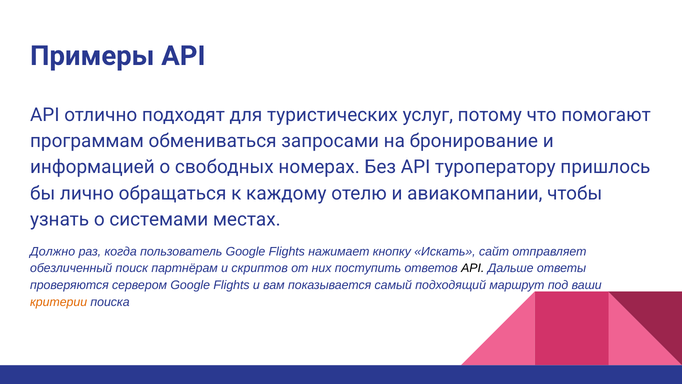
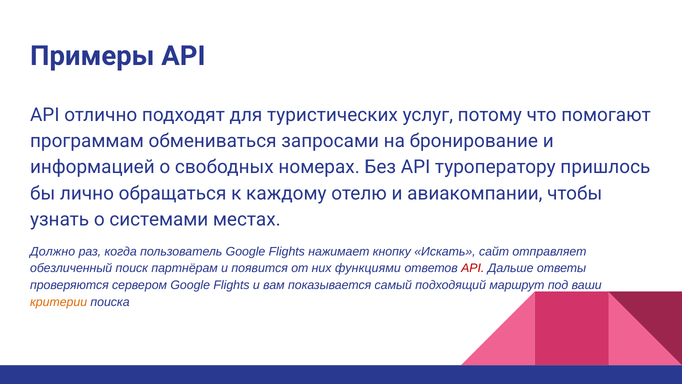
скриптов: скриптов -> появится (260, 268)
поступить: поступить -> функциями (368, 268)
API colour: black -> red (473, 268)
